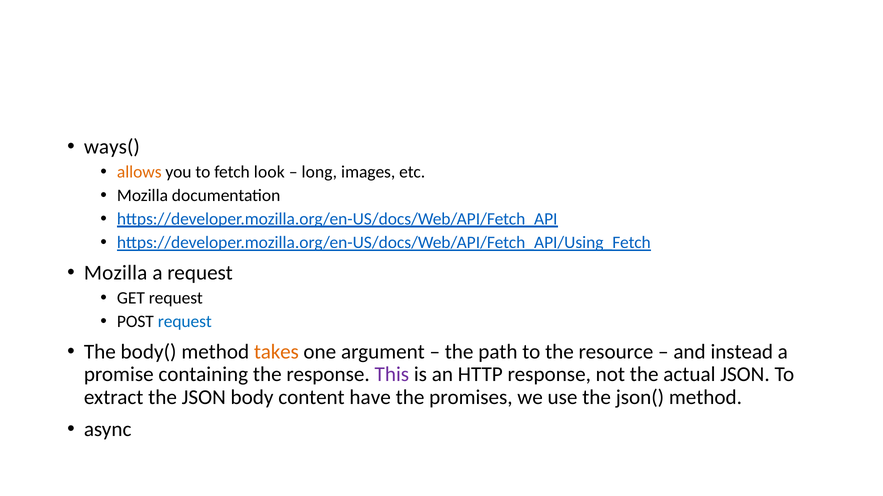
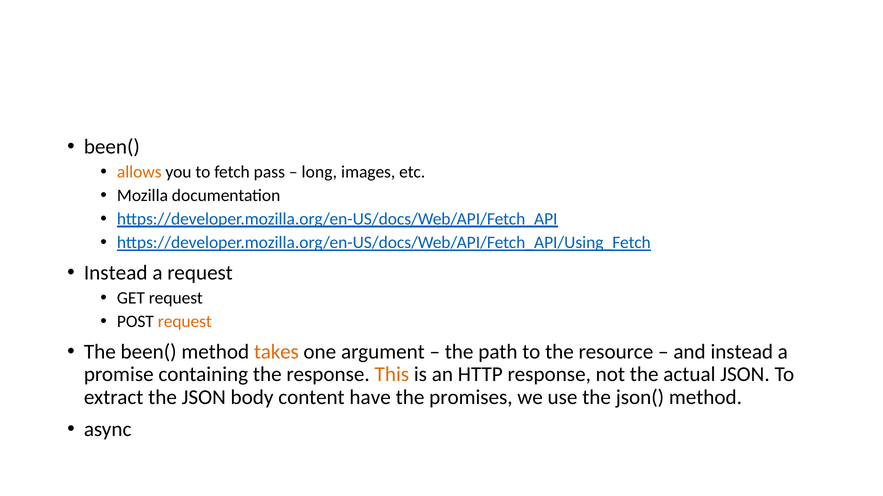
ways(: ways( -> been( (112, 147)
look: look -> pass (269, 172)
Mozilla: Mozilla -> Instead (116, 273)
request colour: blue -> orange (185, 322)
The body(: body( -> been( (149, 352)
This colour: purple -> orange (392, 375)
